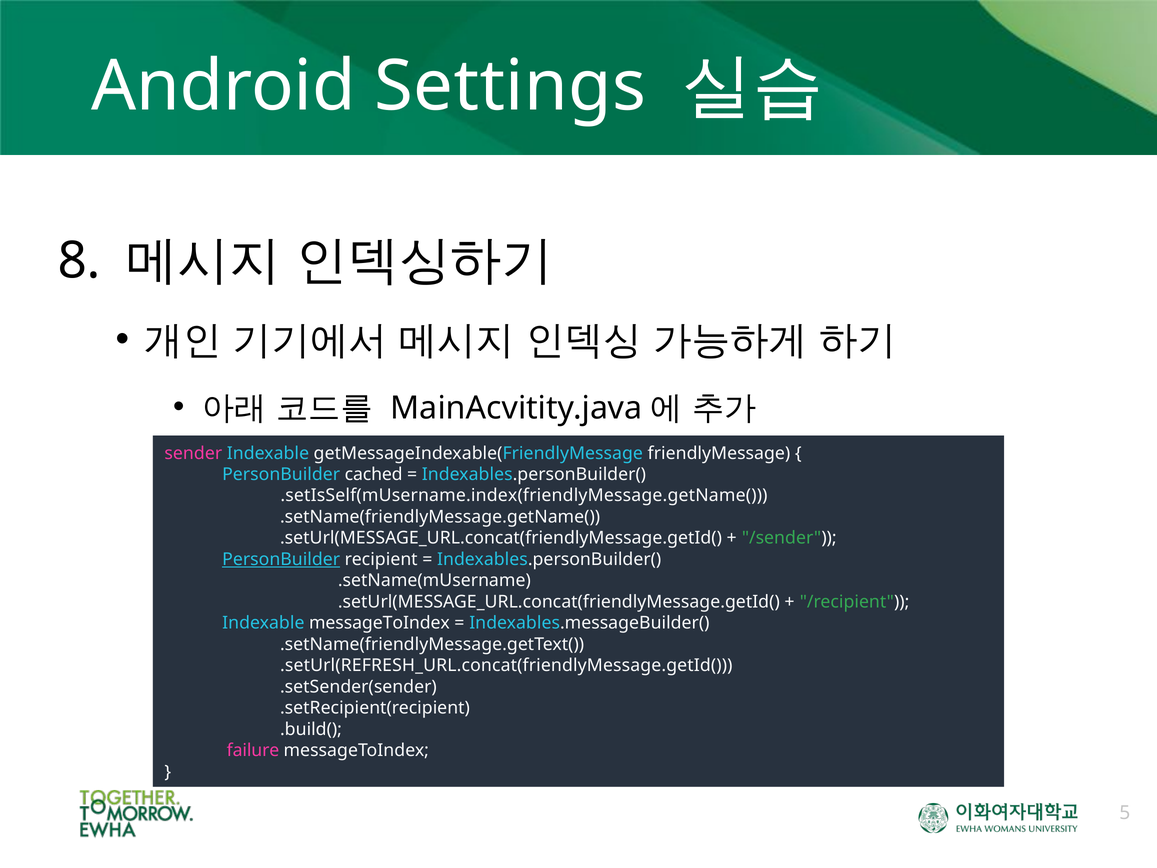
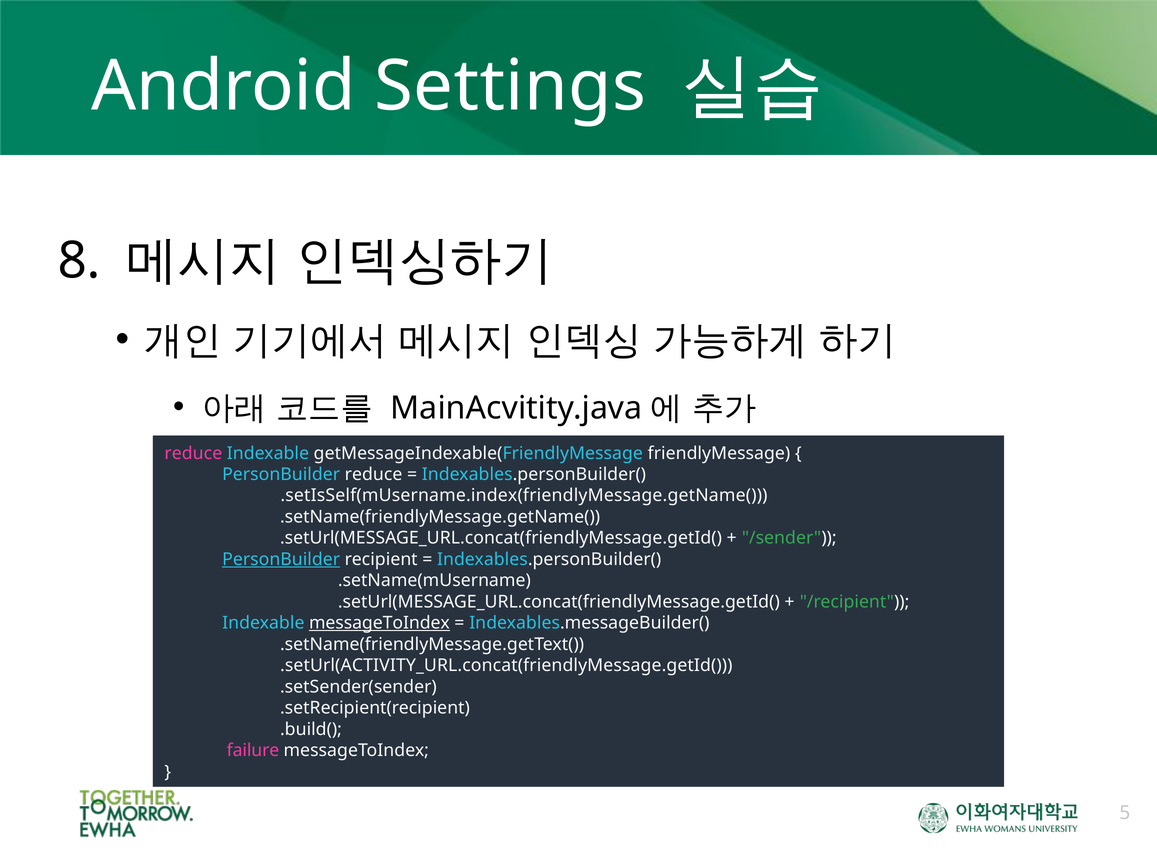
sender: sender -> reduce (193, 453)
PersonBuilder cached: cached -> reduce (374, 474)
messageToIndex underline: none -> present (379, 623)
.setUrl(REFRESH_URL.concat(friendlyMessage.getId(: .setUrl(REFRESH_URL.concat(friendlyMessage.getId( -> .setUrl(ACTIVITY_URL.concat(friendlyMessage.getId( (506, 665)
